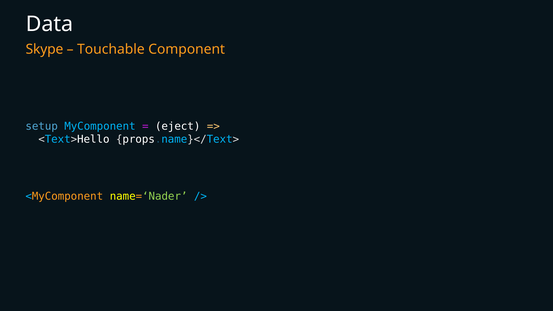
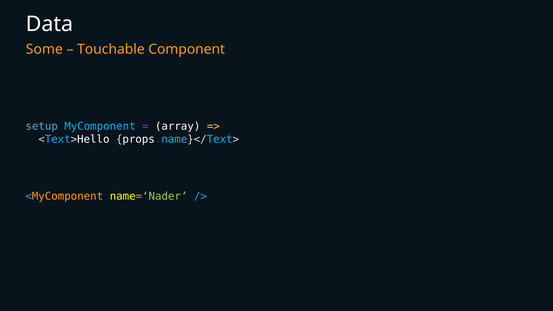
Skype: Skype -> Some (44, 49)
eject: eject -> array (178, 126)
